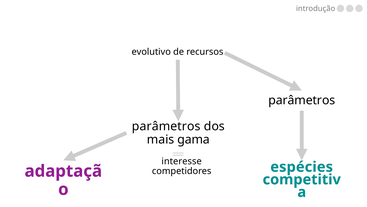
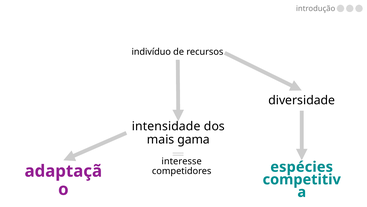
evolutivo: evolutivo -> indivíduo (151, 52)
parâmetros: parâmetros -> diversidade (302, 100)
parâmetros: parâmetros -> intensidade (166, 126)
